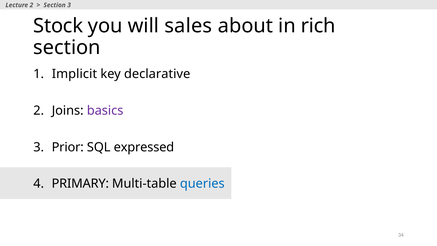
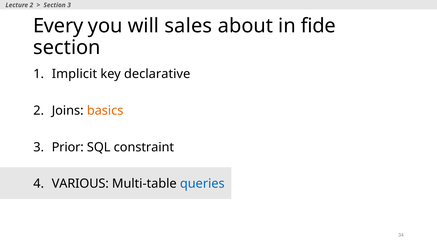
Stock: Stock -> Every (58, 26)
rich: rich -> fide (318, 26)
basics colour: purple -> orange (105, 110)
expressed: expressed -> constraint (144, 147)
PRIMARY: PRIMARY -> VARIOUS (80, 184)
